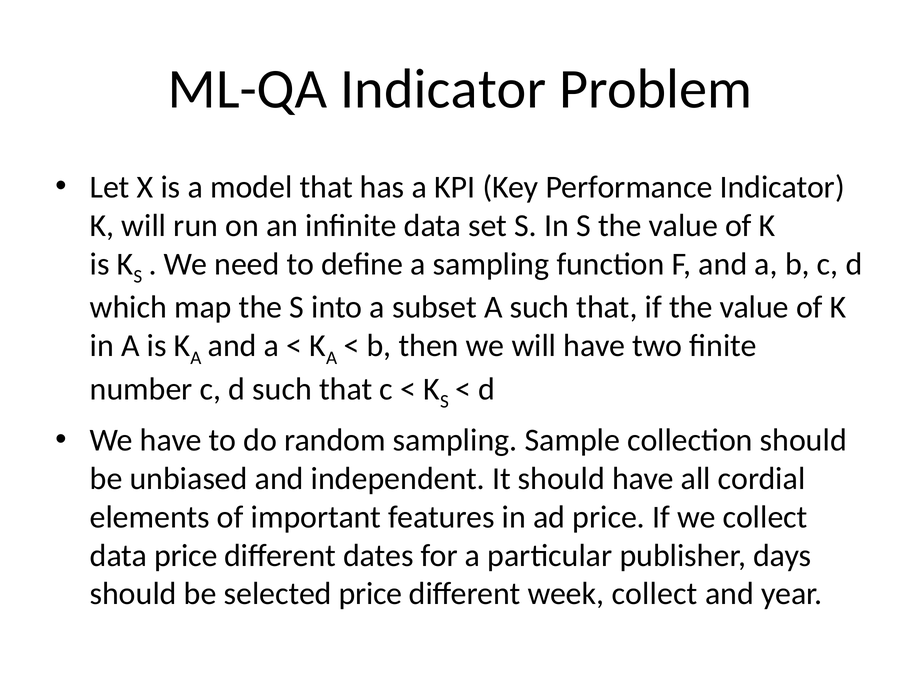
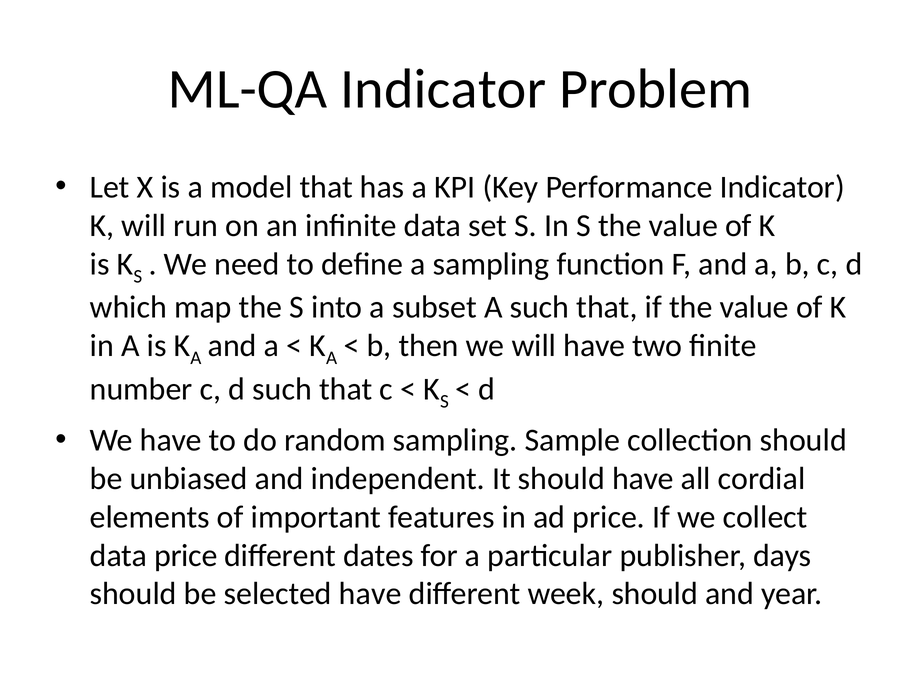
selected price: price -> have (370, 594)
week collect: collect -> should (655, 594)
